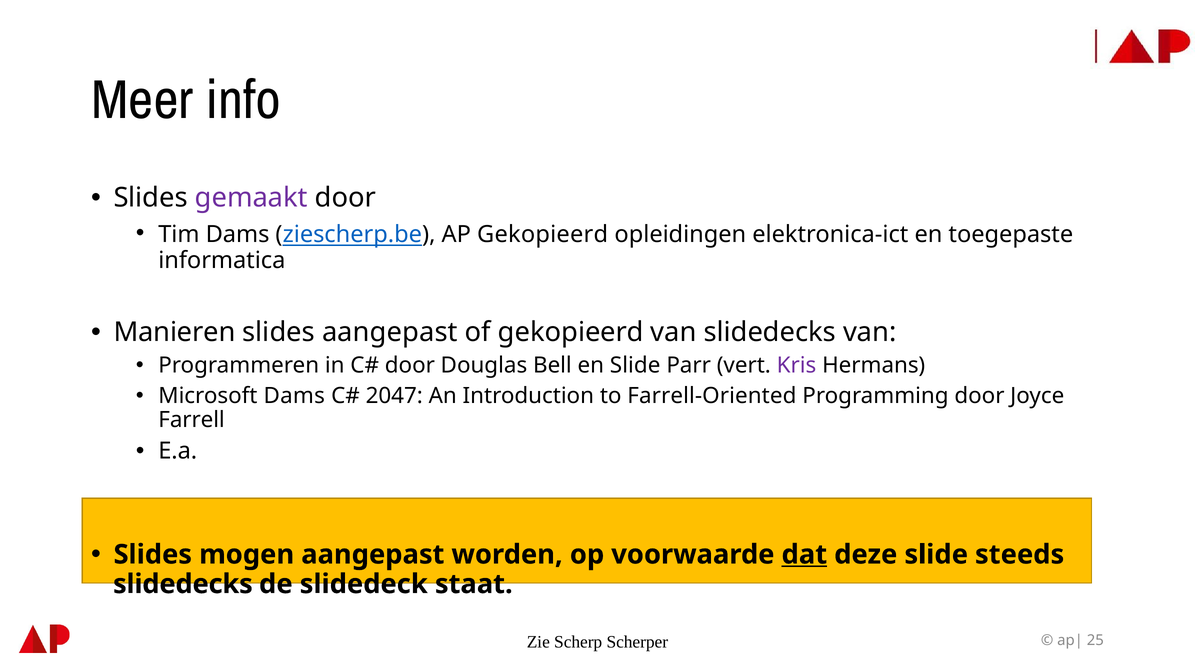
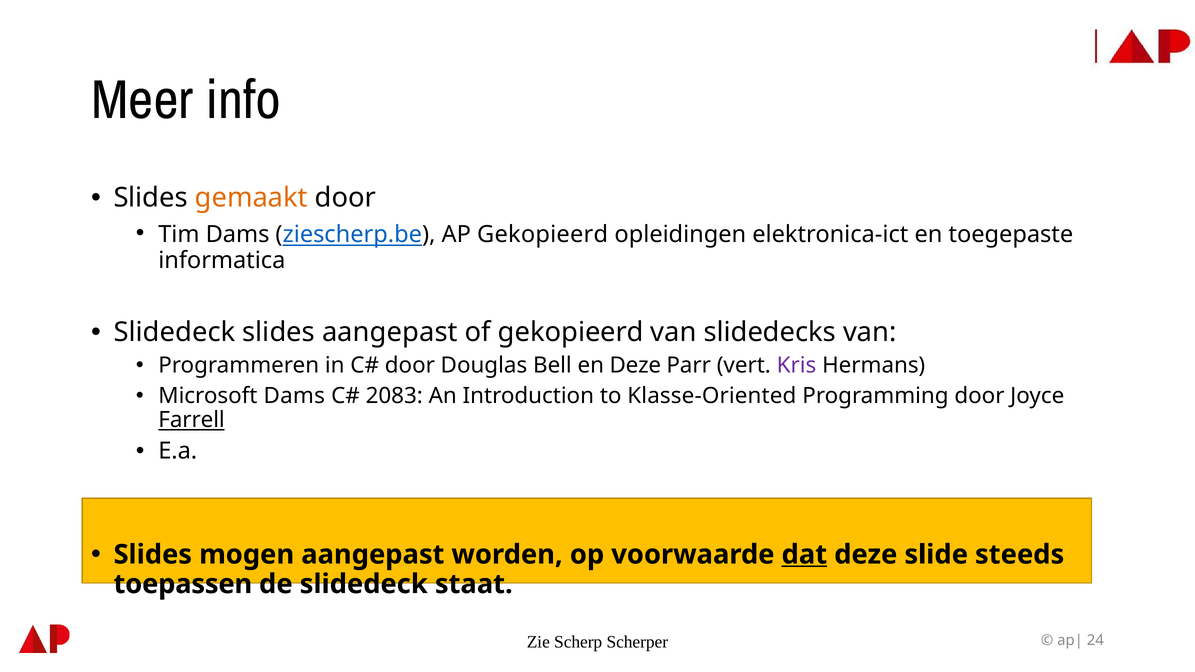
gemaakt colour: purple -> orange (251, 198)
Manieren: Manieren -> Slidedeck (174, 332)
en Slide: Slide -> Deze (635, 366)
2047: 2047 -> 2083 (394, 396)
Farrell-Oriented: Farrell-Oriented -> Klasse-Oriented (712, 396)
Farrell underline: none -> present (192, 420)
slidedecks: slidedecks -> toepassen (183, 584)
25: 25 -> 24 (1095, 641)
